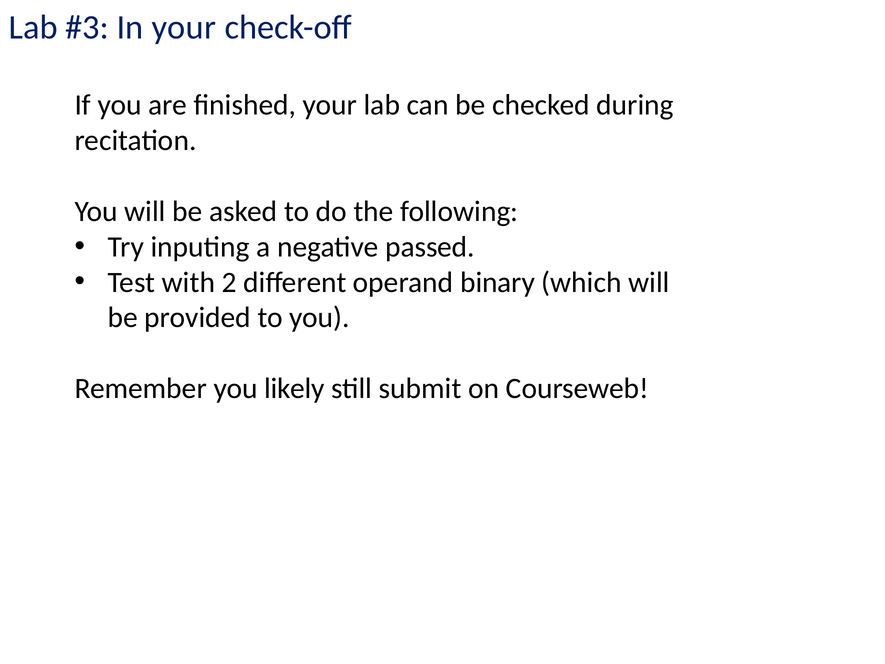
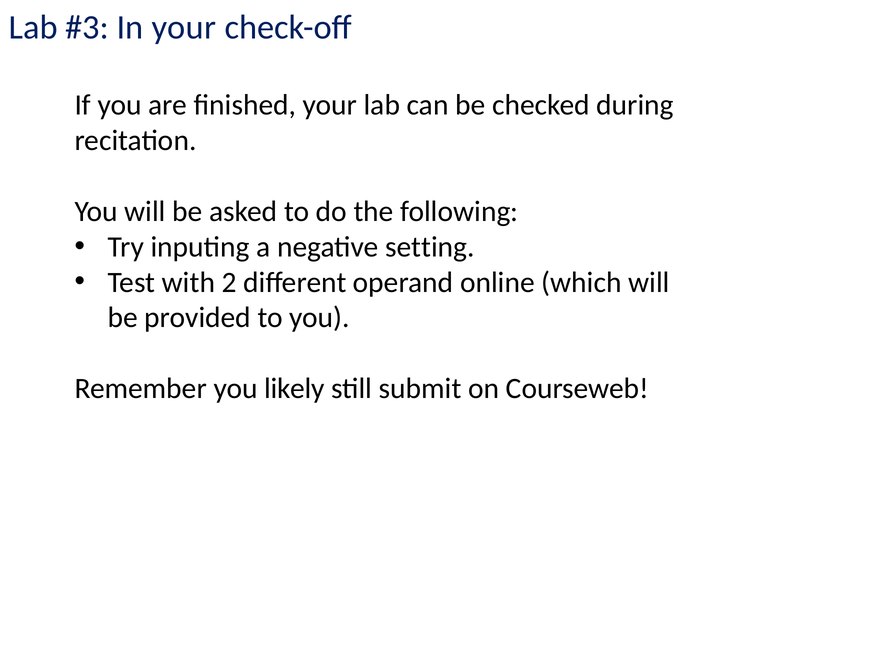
passed: passed -> setting (430, 247)
binary: binary -> online (497, 282)
